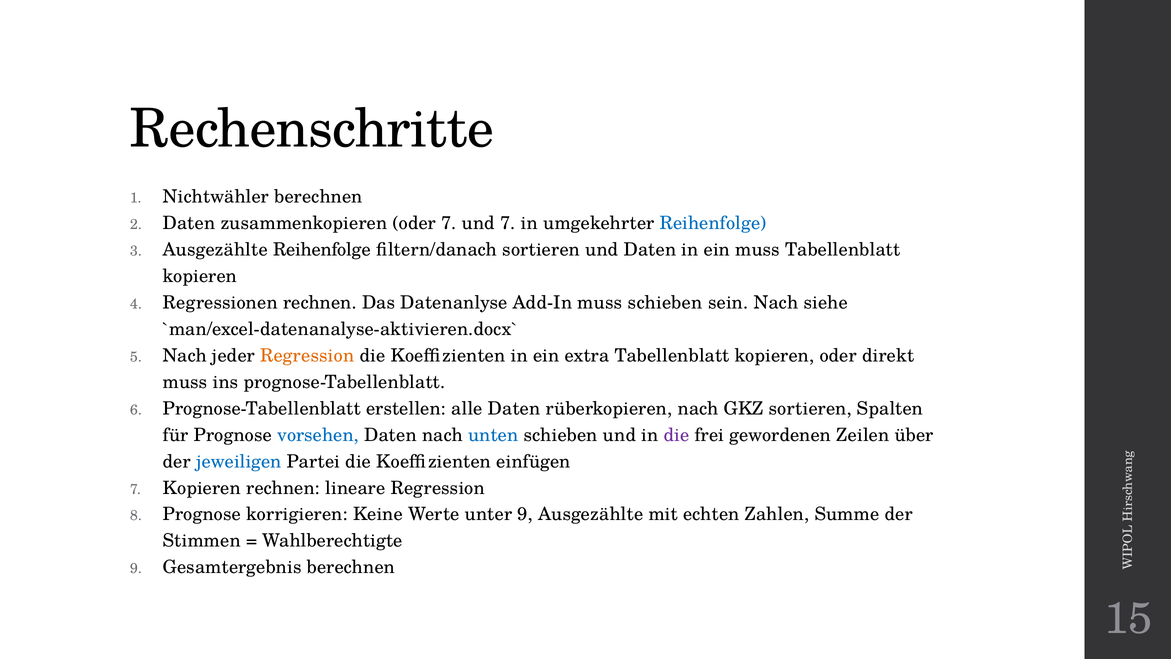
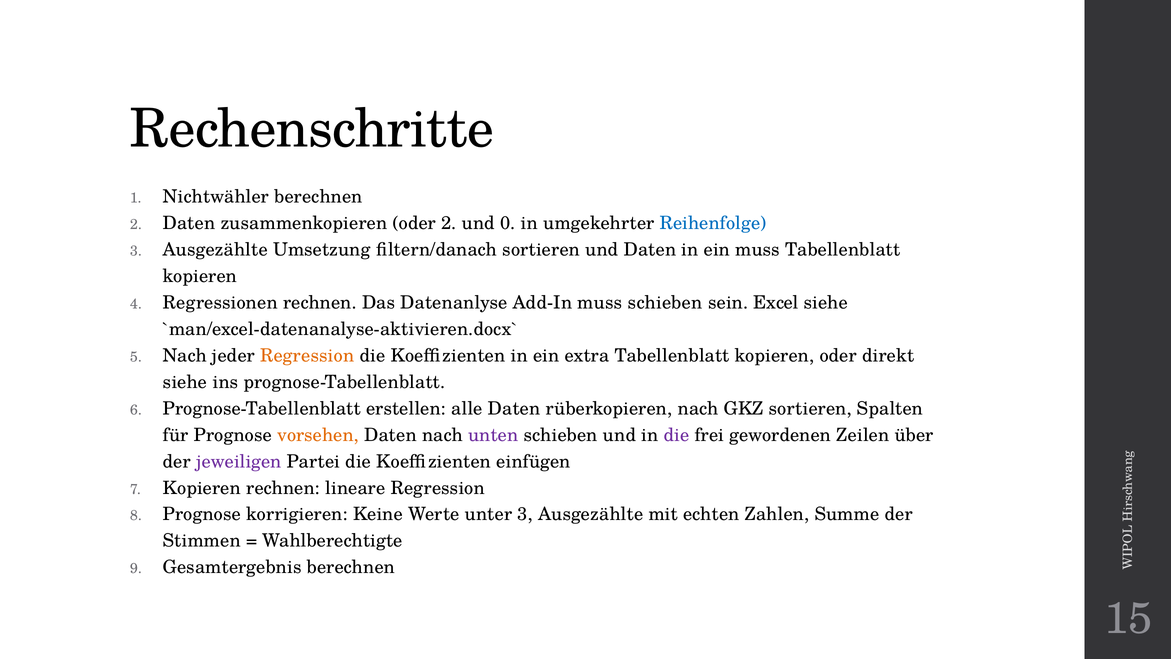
oder 7: 7 -> 2 (449, 223)
und 7: 7 -> 0 (508, 223)
Ausgezählte Reihenfolge: Reihenfolge -> Umsetzung (322, 250)
sein Nach: Nach -> Excel (776, 303)
muss: muss -> siehe (185, 382)
vorsehen colour: blue -> orange (318, 435)
unten colour: blue -> purple (493, 435)
jeweiligen colour: blue -> purple (239, 461)
unter 9: 9 -> 3 (525, 514)
